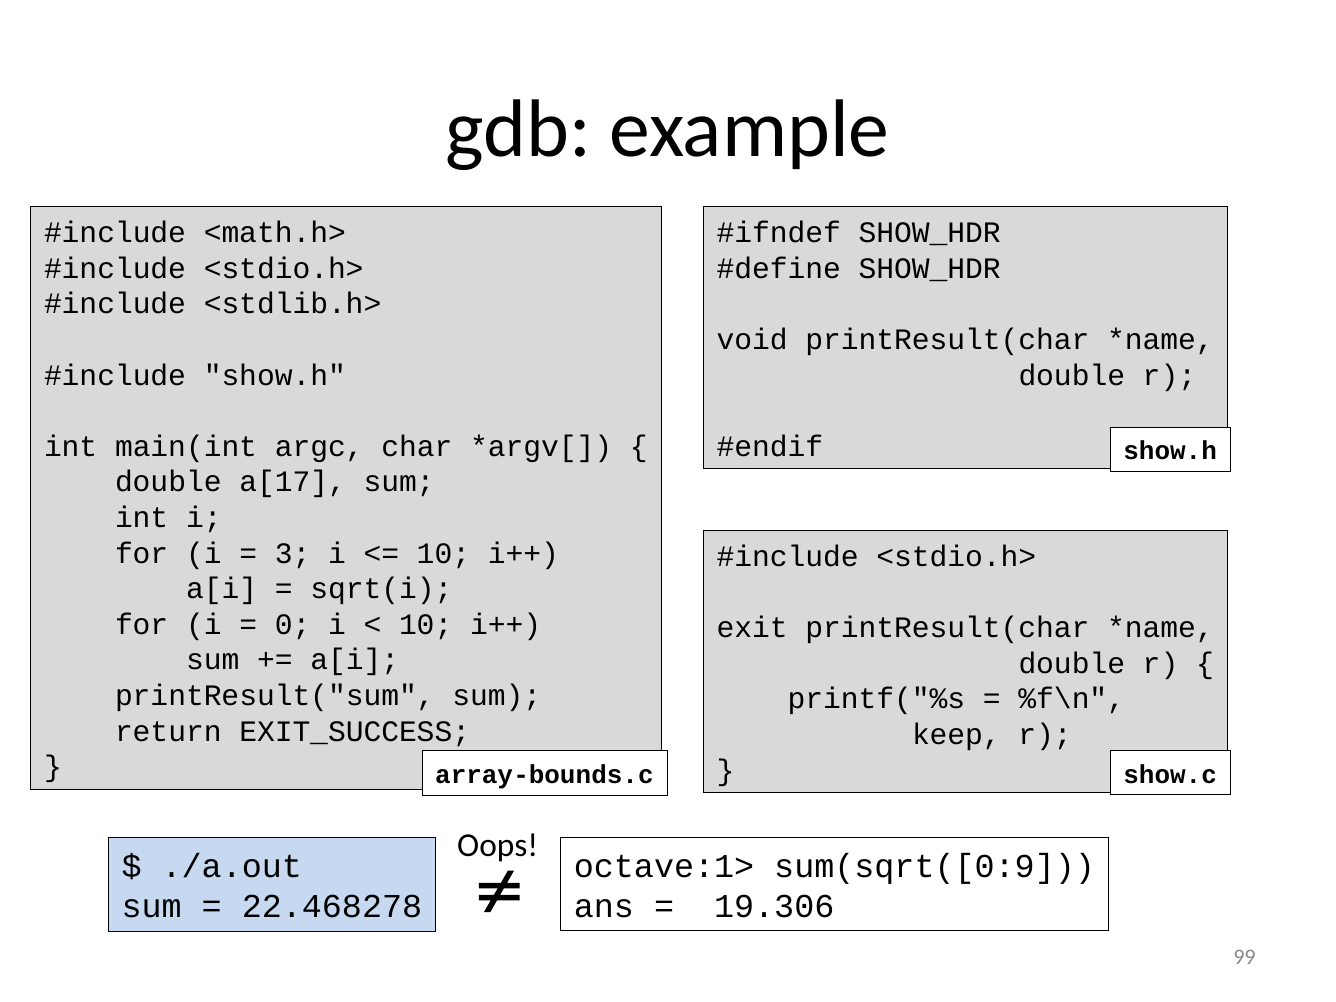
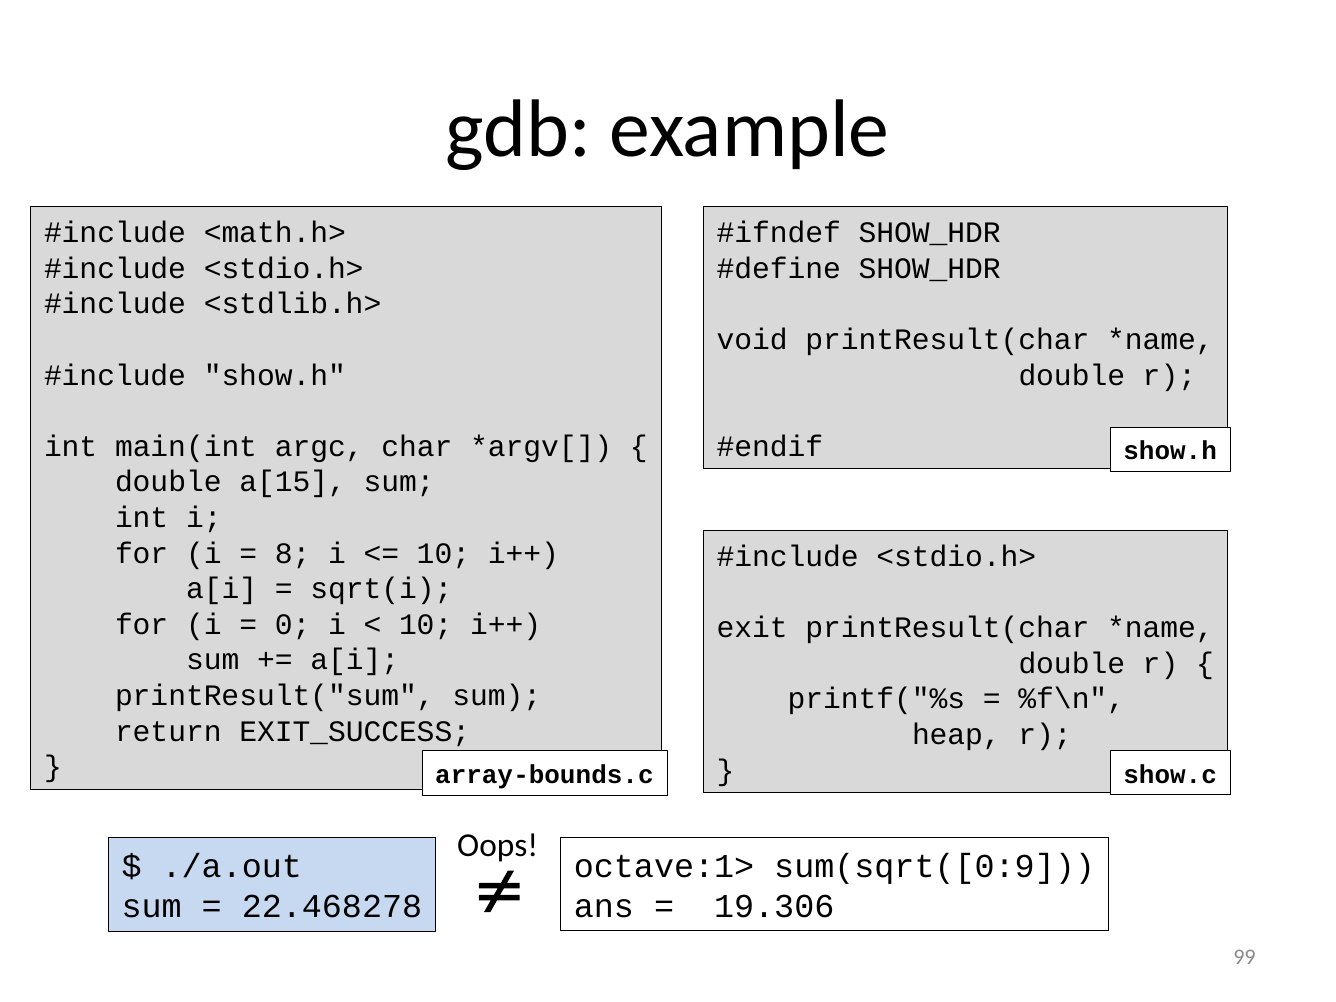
a[17: a[17 -> a[15 (293, 482)
3: 3 -> 8 (293, 553)
keep: keep -> heap (956, 735)
